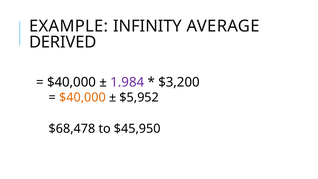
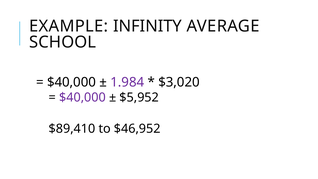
DERIVED: DERIVED -> SCHOOL (63, 42)
$3,200: $3,200 -> $3,020 (179, 82)
$40,000 colour: orange -> purple (82, 97)
$68,478: $68,478 -> $89,410 (72, 129)
$45,950: $45,950 -> $46,952 (137, 129)
